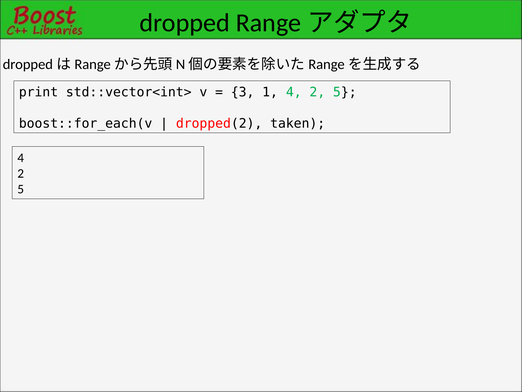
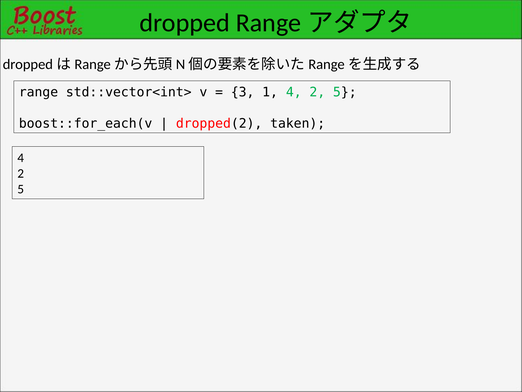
print: print -> range (38, 92)
